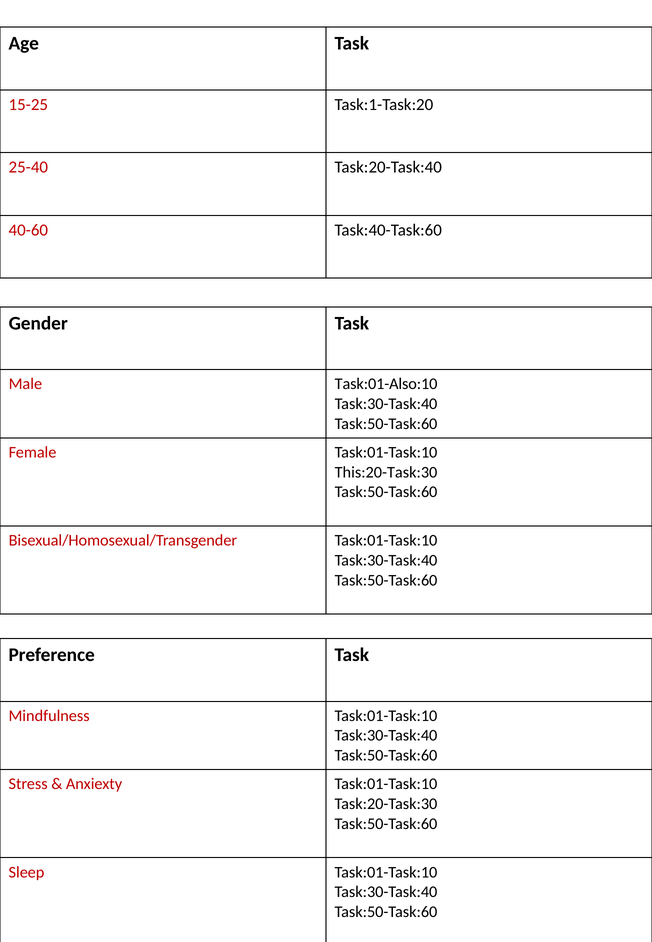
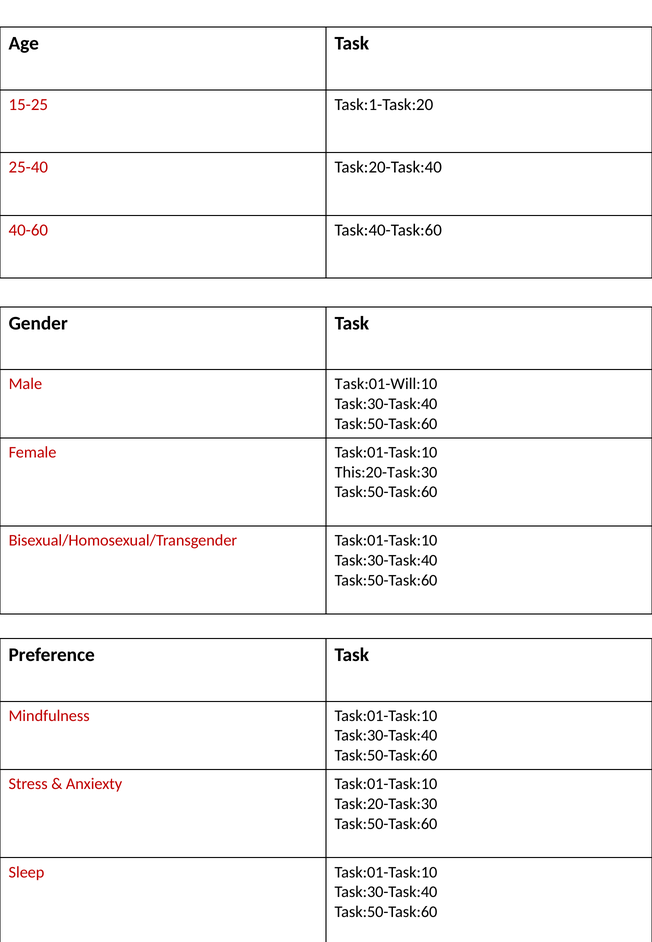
Task:01-Also:10: Task:01-Also:10 -> Task:01-Will:10 (386, 384)
